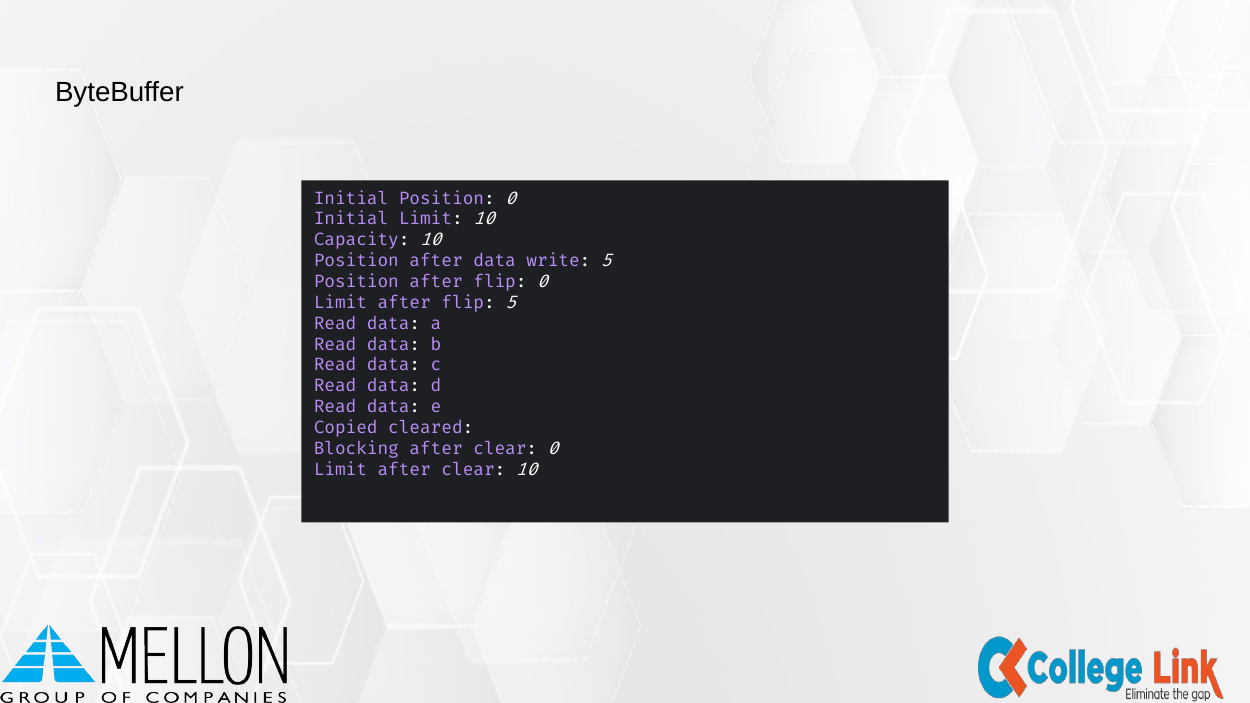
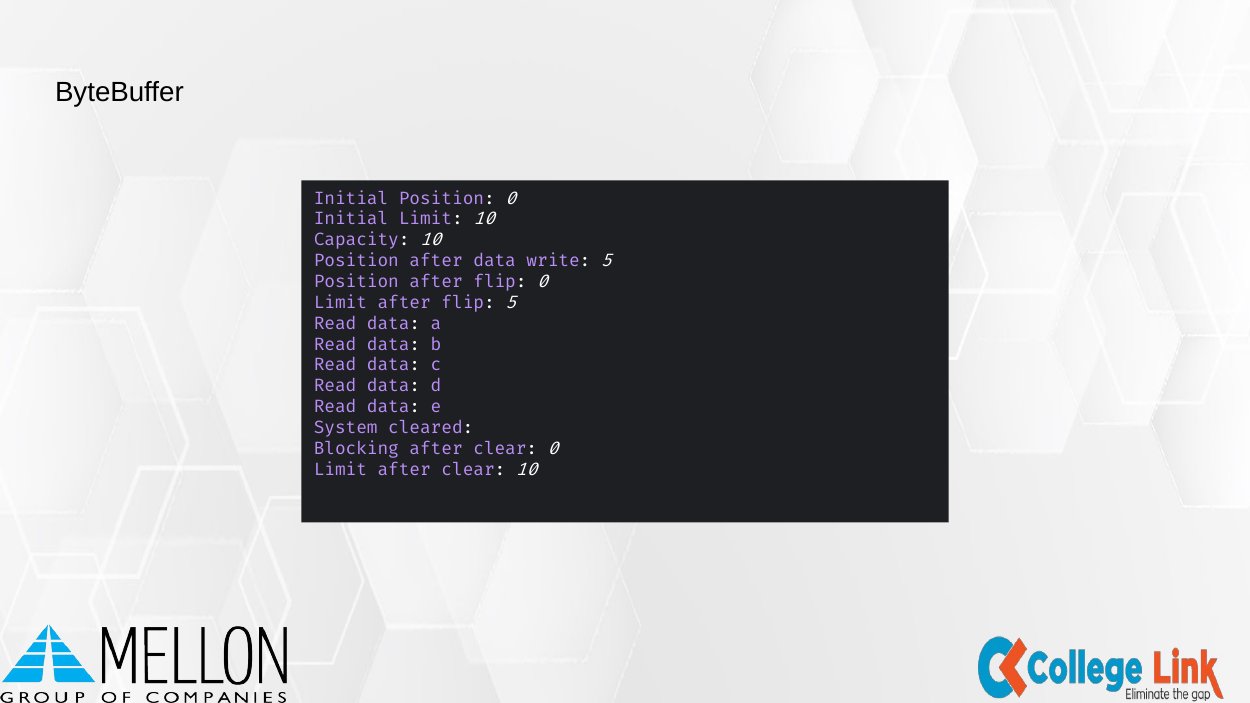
Copied: Copied -> System (346, 428)
